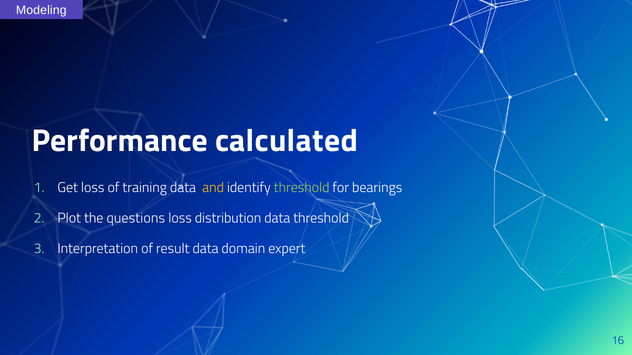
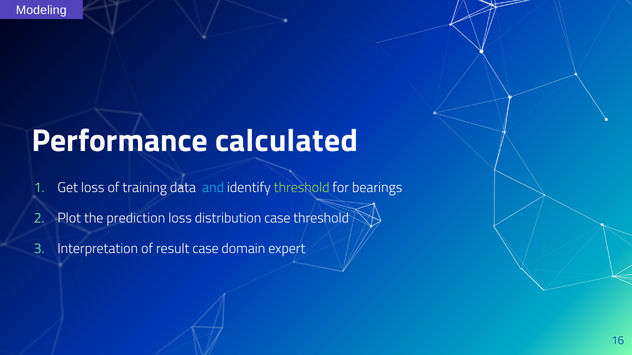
and colour: yellow -> light blue (213, 188)
questions: questions -> prediction (136, 218)
distribution data: data -> case (277, 218)
result data: data -> case (206, 249)
